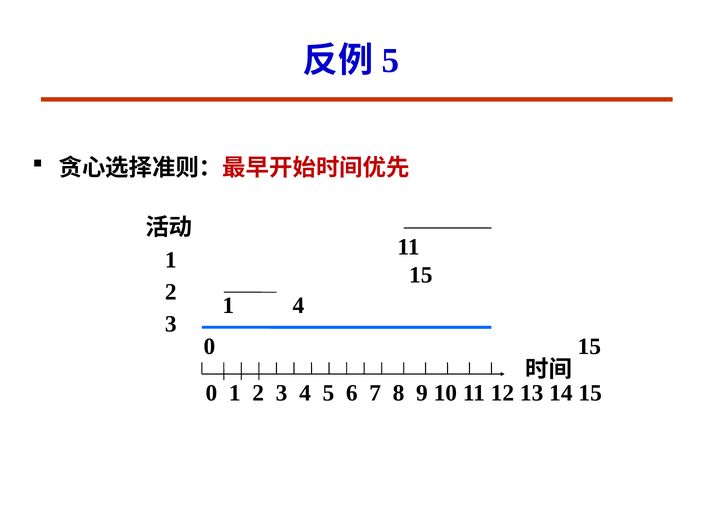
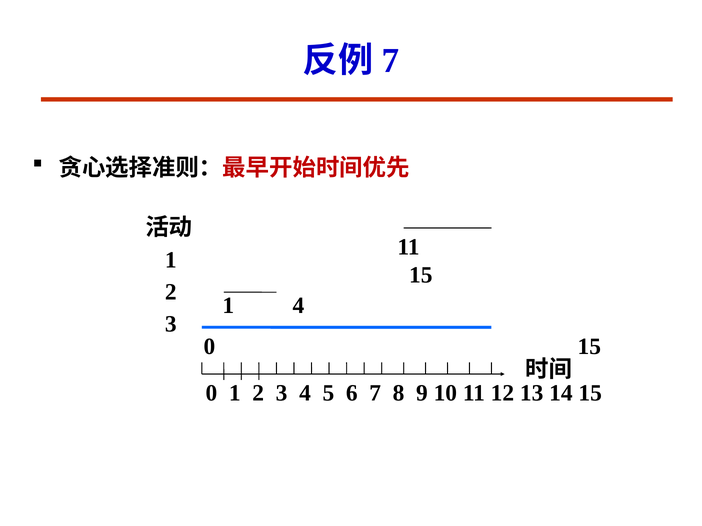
5: 5 -> 7 (390, 61)
